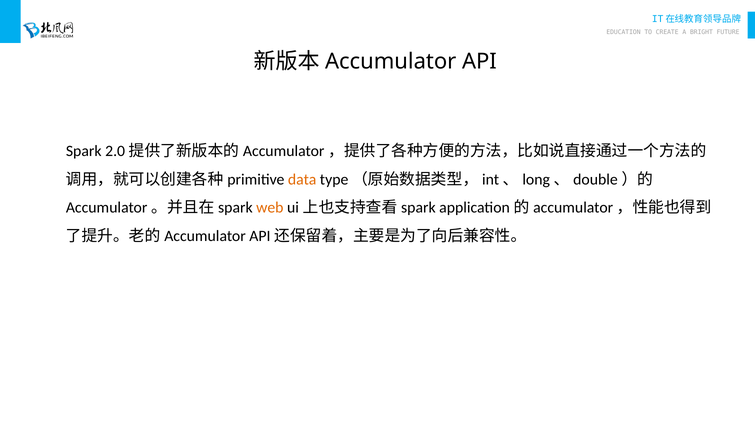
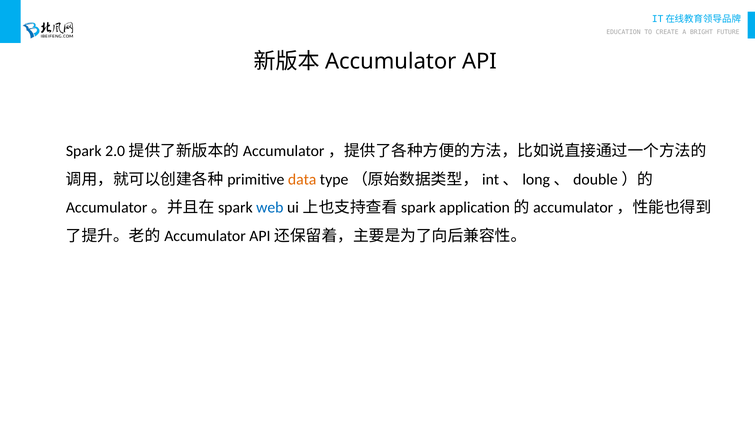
web colour: orange -> blue (270, 208)
